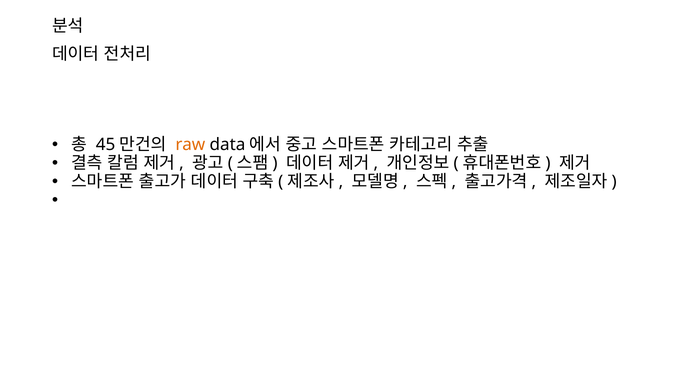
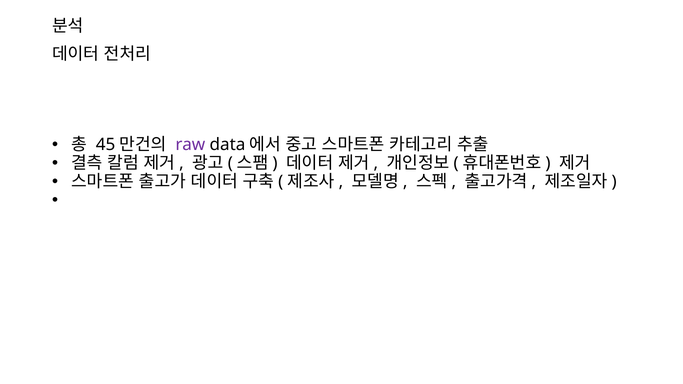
raw colour: orange -> purple (190, 145)
